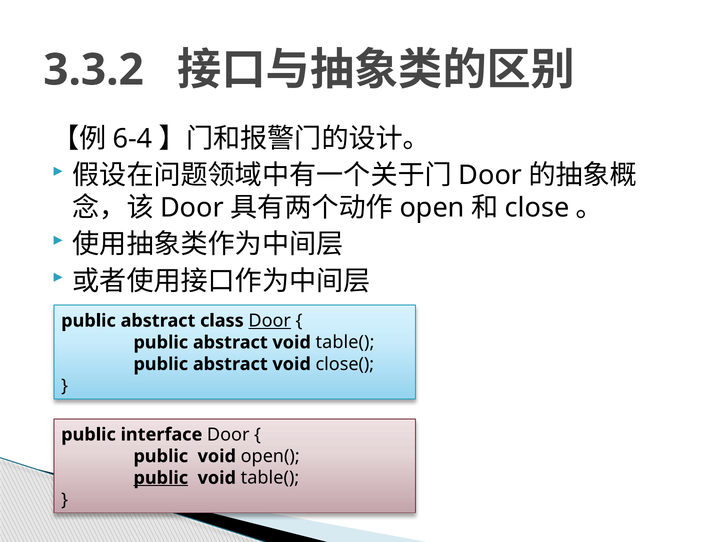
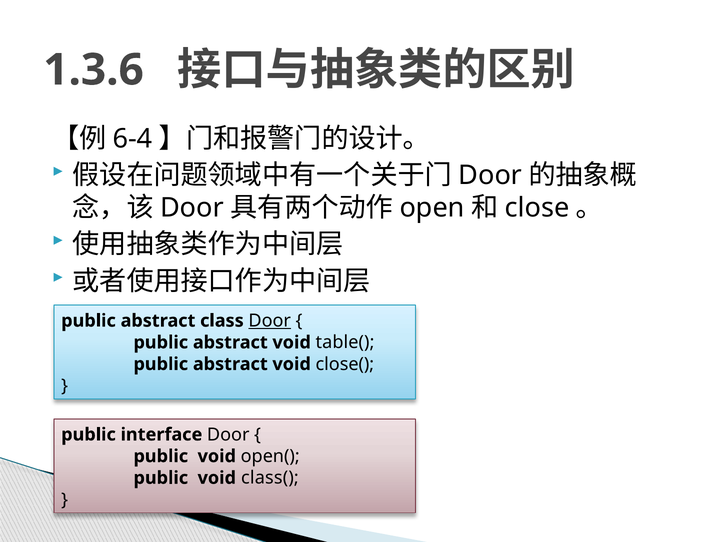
3.3.2: 3.3.2 -> 1.3.6 (94, 70)
public underline: present -> none (161, 478)
table(: table( -> class( (270, 478)
